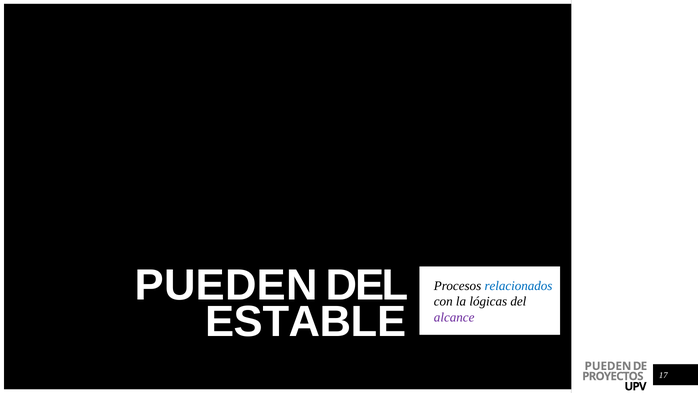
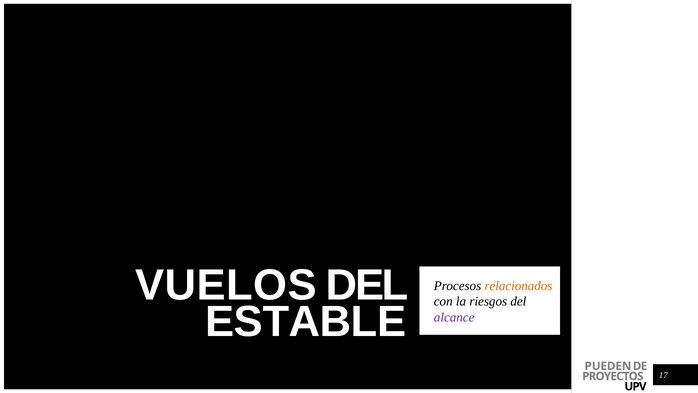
PUEDEN: PUEDEN -> VUELOS (226, 285)
relacionados colour: blue -> orange (518, 286)
lógicas: lógicas -> riesgos (488, 301)
